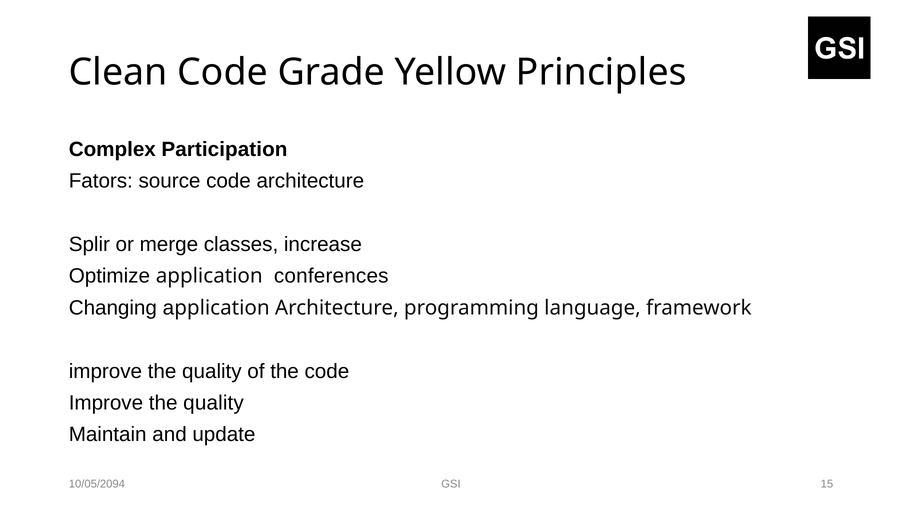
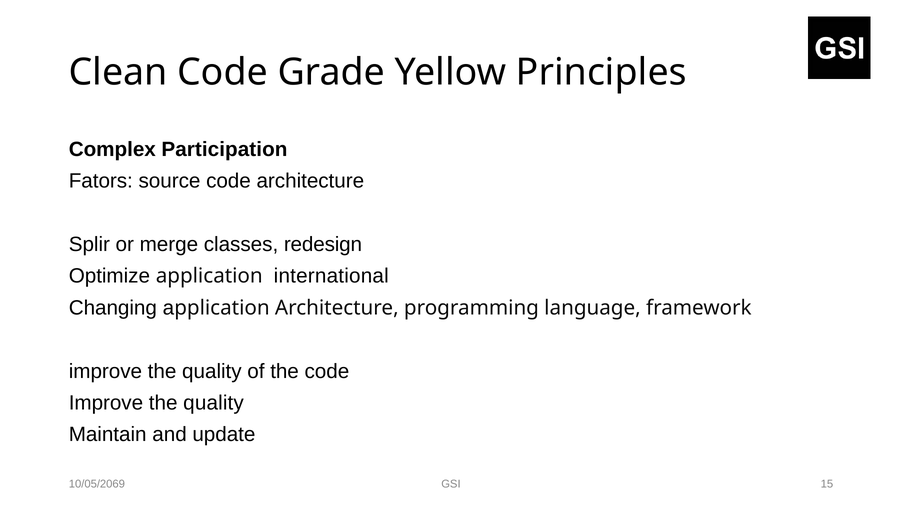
increase: increase -> redesign (323, 245)
conferences: conferences -> international (331, 276)
10/05/2094: 10/05/2094 -> 10/05/2069 (97, 485)
